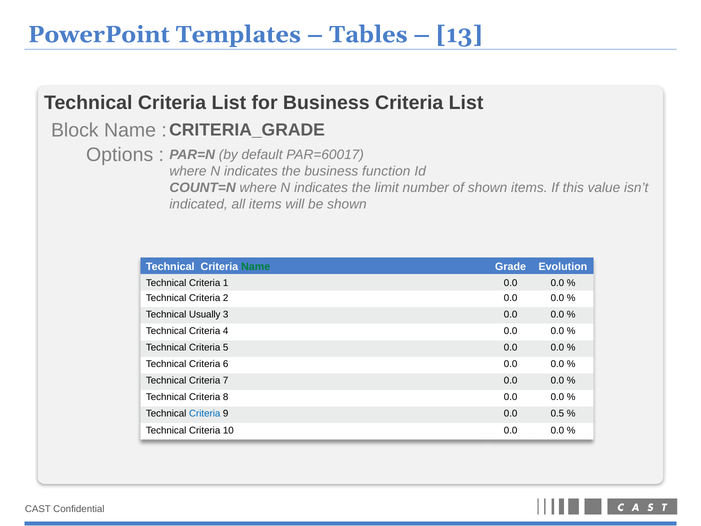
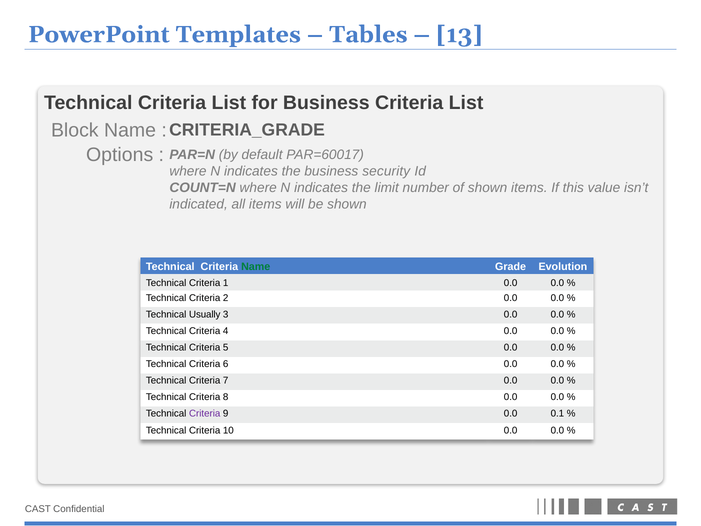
function: function -> security (386, 171)
Criteria colour: blue -> purple (205, 414)
0.5: 0.5 -> 0.1 (557, 414)
